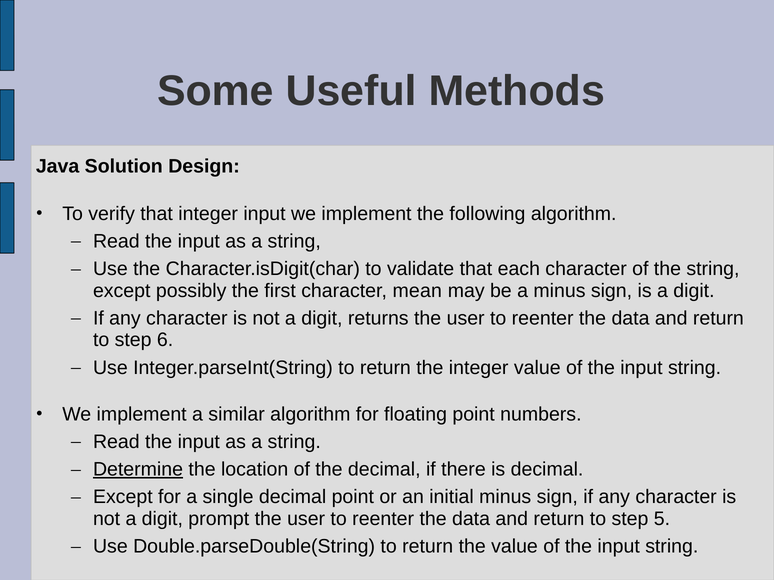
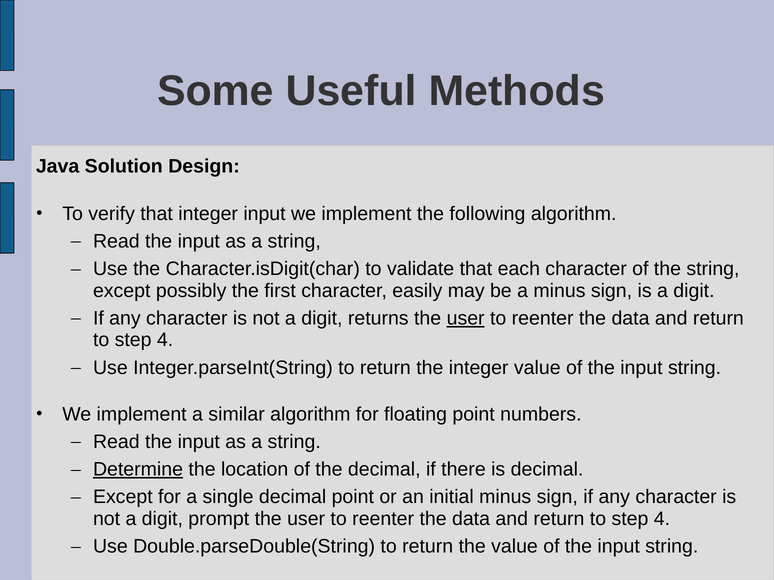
mean: mean -> easily (417, 291)
user underline: none -> present (466, 319)
6: 6 -> 4 (165, 340)
5: 5 -> 4 (662, 519)
